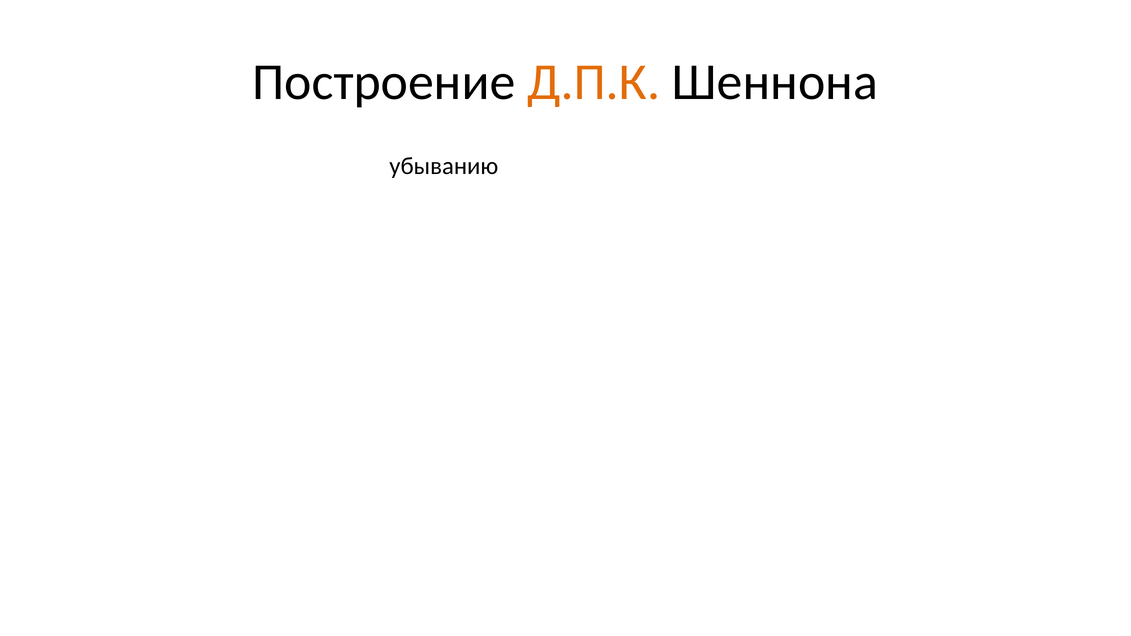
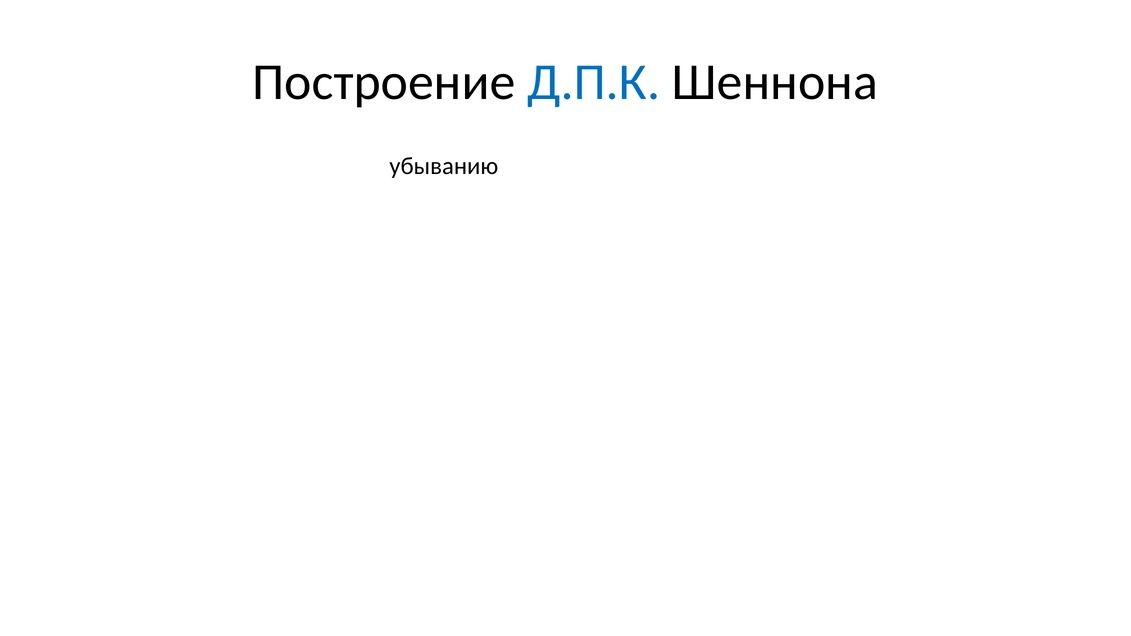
Д.П.К colour: orange -> blue (594, 82)
